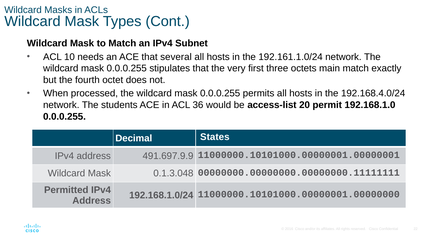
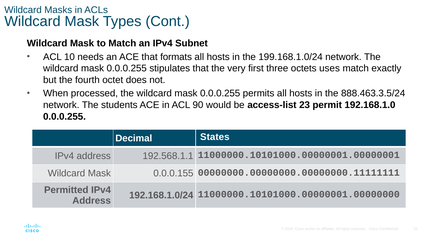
several: several -> formats (176, 57)
192.161.1.0/24: 192.161.1.0/24 -> 199.168.1.0/24 (291, 57)
main: main -> uses (330, 68)
192.168.4.0/24: 192.168.4.0/24 -> 888.463.3.5/24 (373, 93)
36: 36 -> 90 (198, 105)
20: 20 -> 23 (305, 105)
491.697.9.9: 491.697.9.9 -> 192.568.1.1 (168, 156)
0.1.3.048: 0.1.3.048 -> 0.0.0.155 (173, 174)
